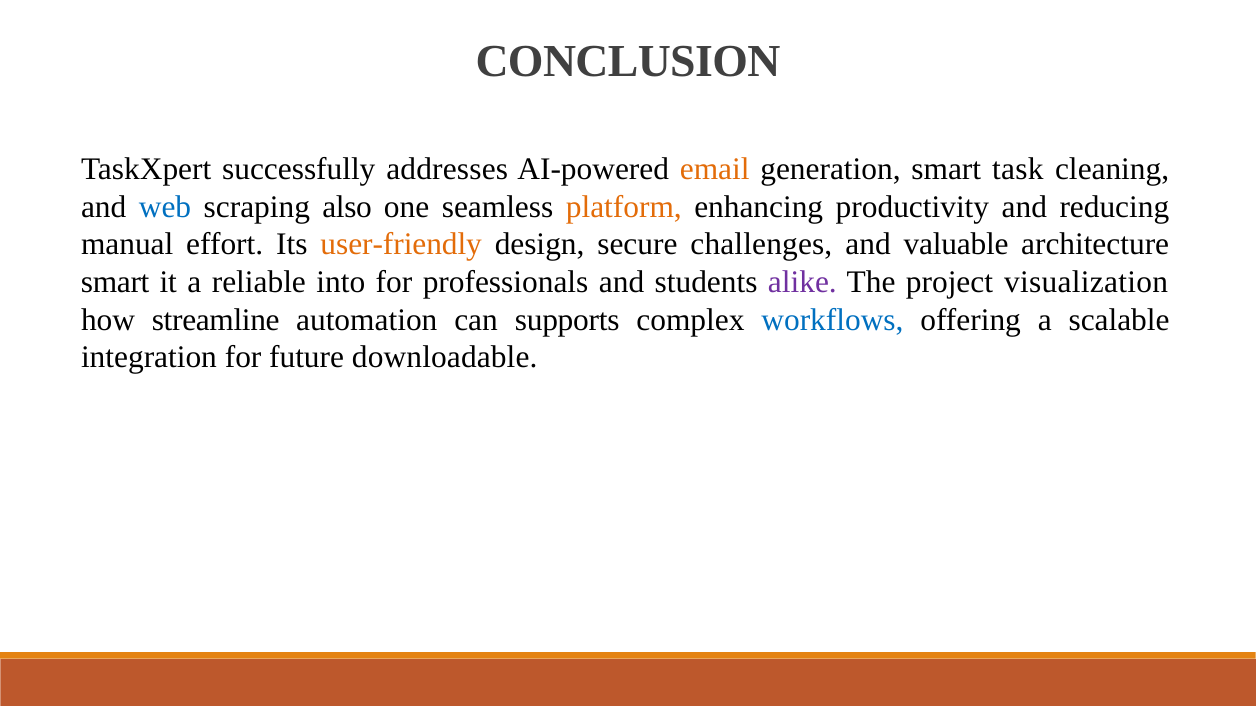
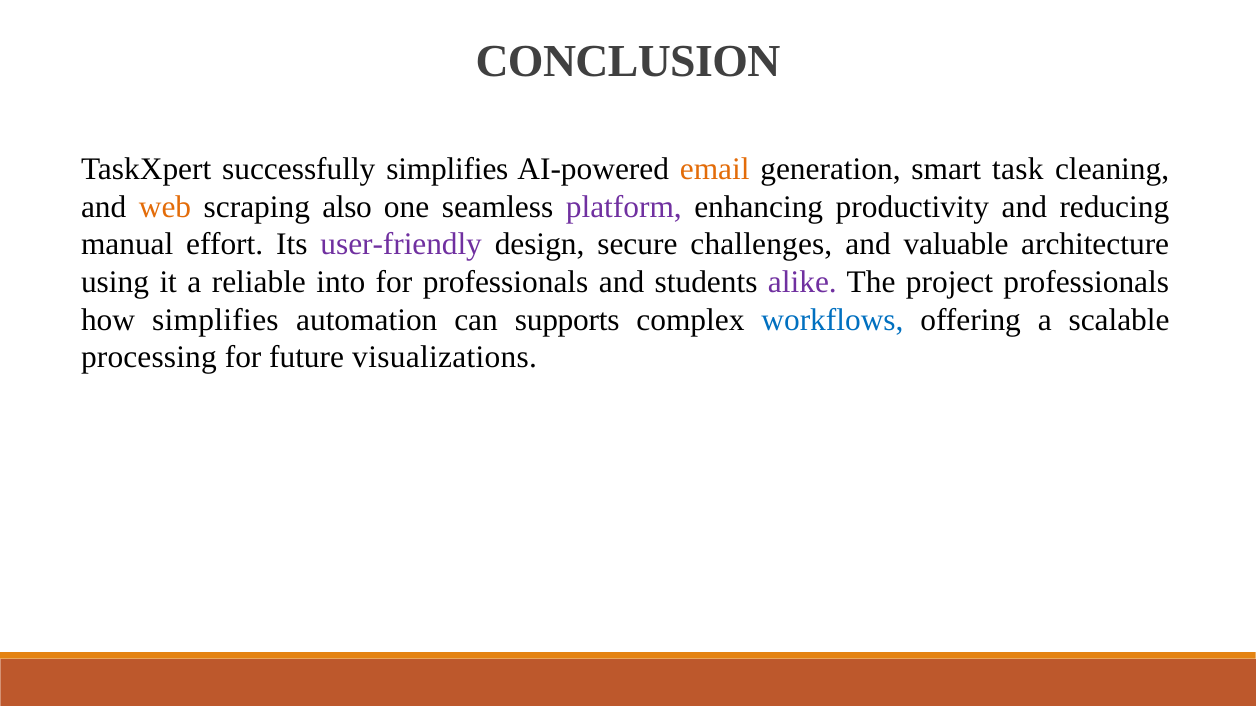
successfully addresses: addresses -> simplifies (447, 169)
web colour: blue -> orange (165, 207)
platform colour: orange -> purple (624, 207)
user-friendly colour: orange -> purple (401, 245)
smart: smart -> using (115, 282)
project visualization: visualization -> professionals (1086, 282)
how streamline: streamline -> simplifies (215, 320)
integration: integration -> processing (149, 358)
downloadable: downloadable -> visualizations (445, 358)
